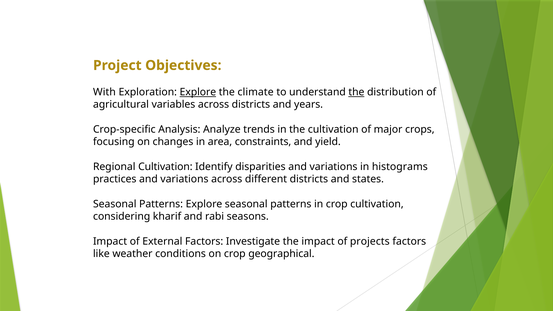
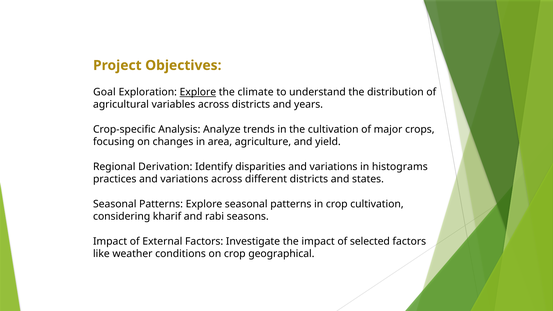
With: With -> Goal (104, 92)
the underline: present -> none (356, 92)
constraints: constraints -> agriculture (263, 142)
Regional Cultivation: Cultivation -> Derivation (165, 167)
projects: projects -> selected (370, 241)
